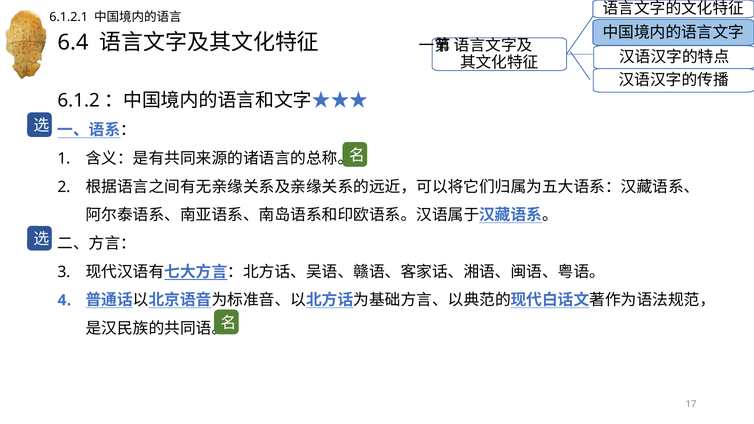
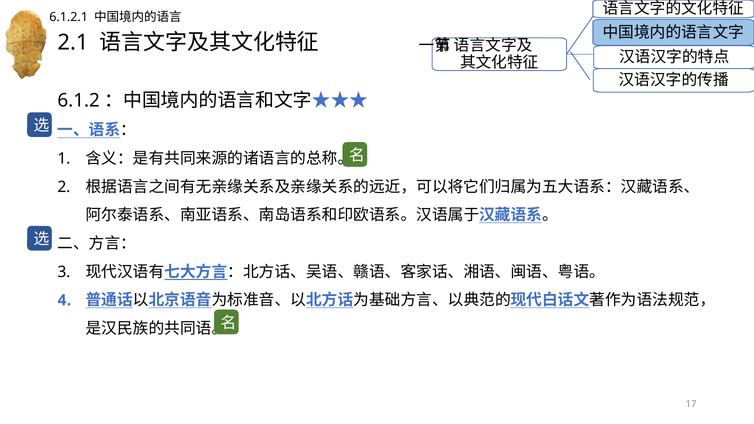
6.4: 6.4 -> 2.1 (73, 42)
